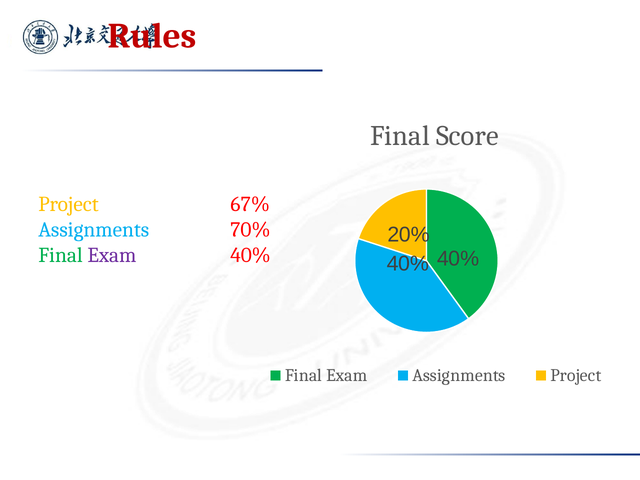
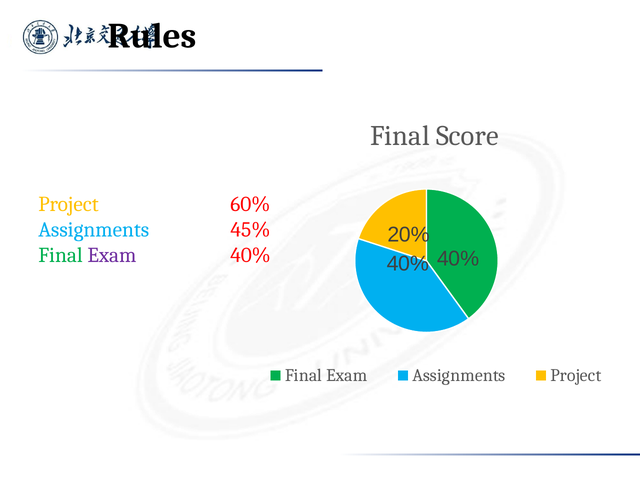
Rules colour: red -> black (152, 36)
67%: 67% -> 60% (250, 204)
70%: 70% -> 45% (250, 230)
